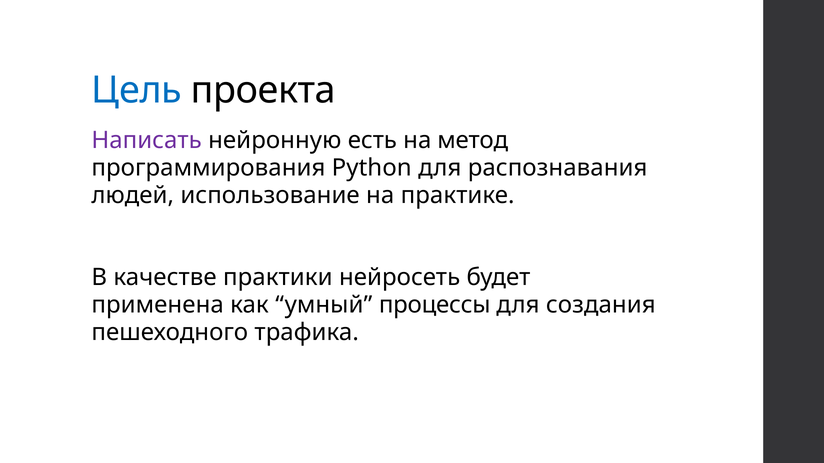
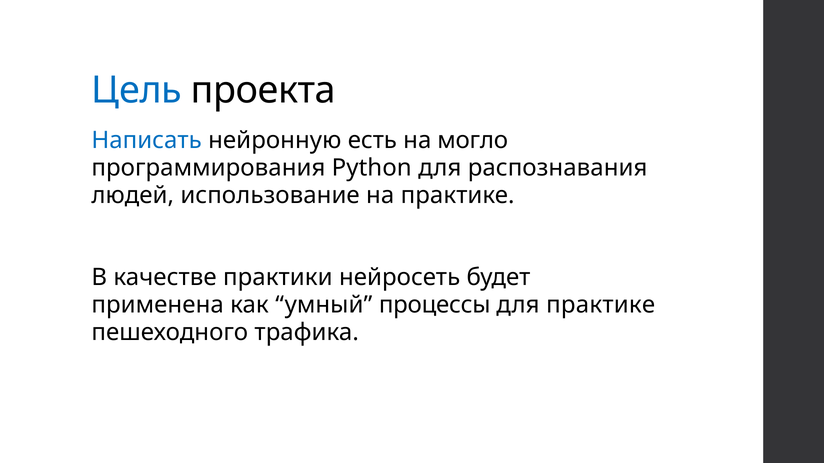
Написать colour: purple -> blue (147, 141)
метод: метод -> могло (473, 141)
для создания: создания -> практике (601, 305)
